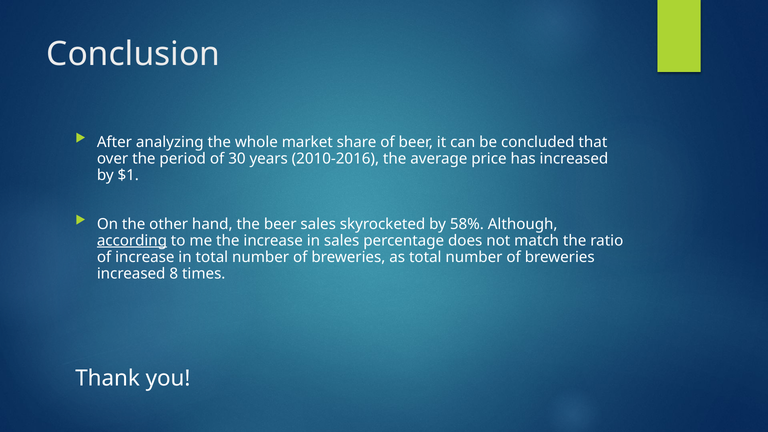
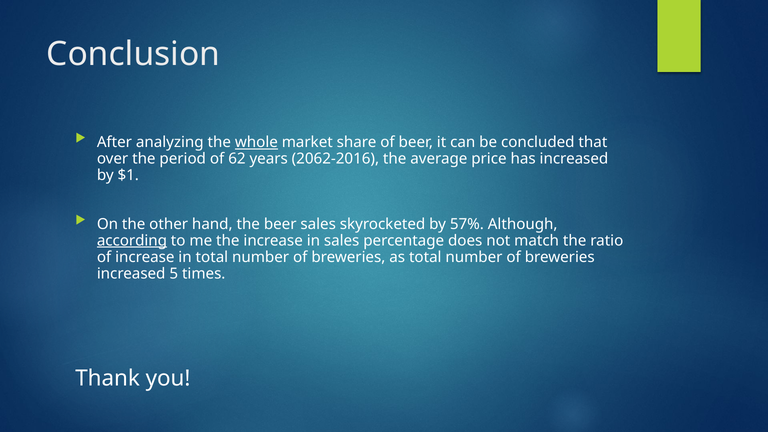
whole underline: none -> present (256, 142)
30: 30 -> 62 (237, 159)
2010-2016: 2010-2016 -> 2062-2016 (335, 159)
58%: 58% -> 57% (467, 224)
8: 8 -> 5 (174, 274)
